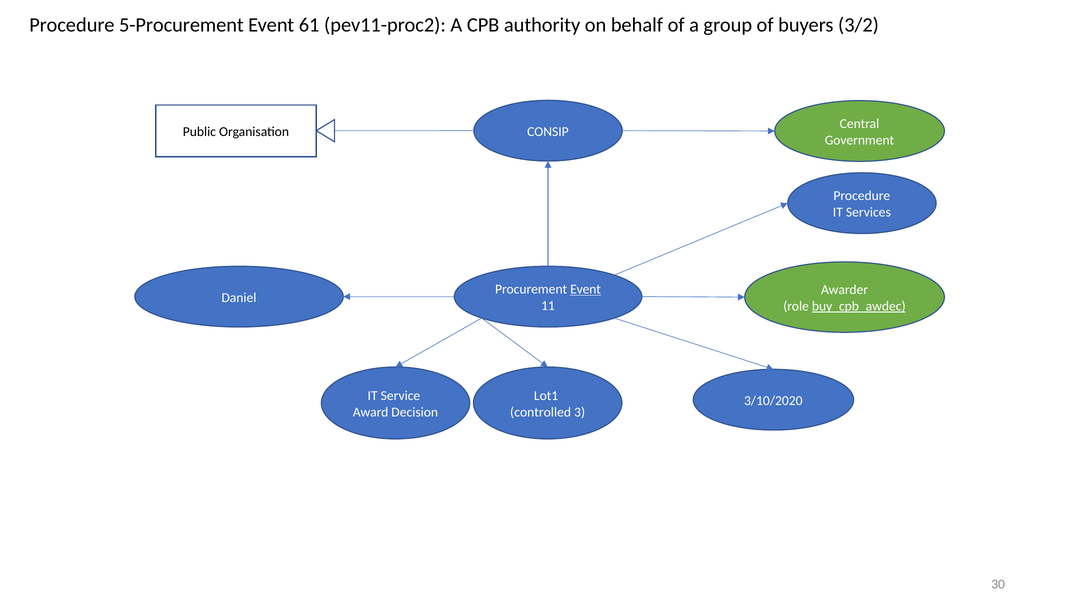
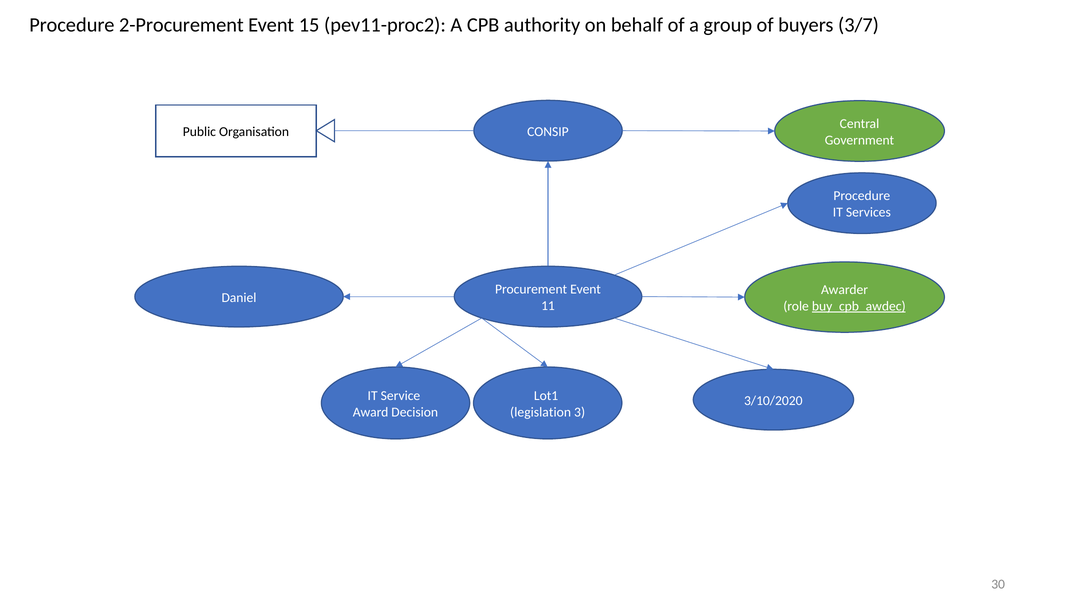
5-Procurement: 5-Procurement -> 2-Procurement (181, 25)
61: 61 -> 15 (309, 25)
3/2: 3/2 -> 3/7 (859, 25)
Event underline: present -> none (586, 289)
controlled: controlled -> legislation (541, 412)
